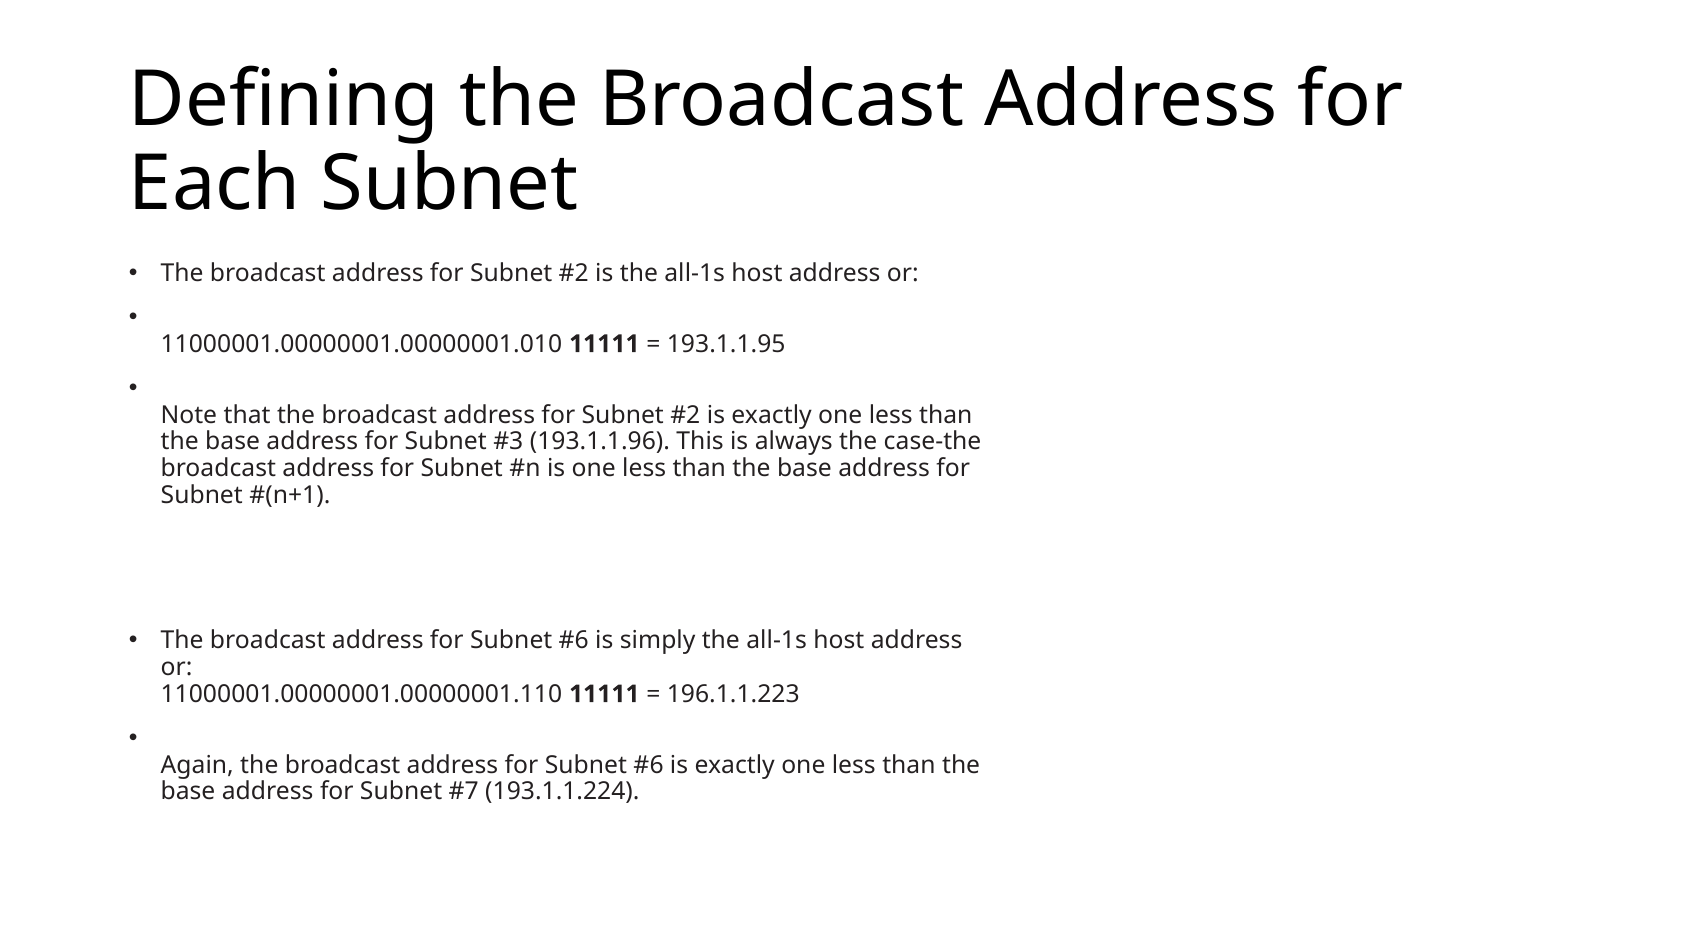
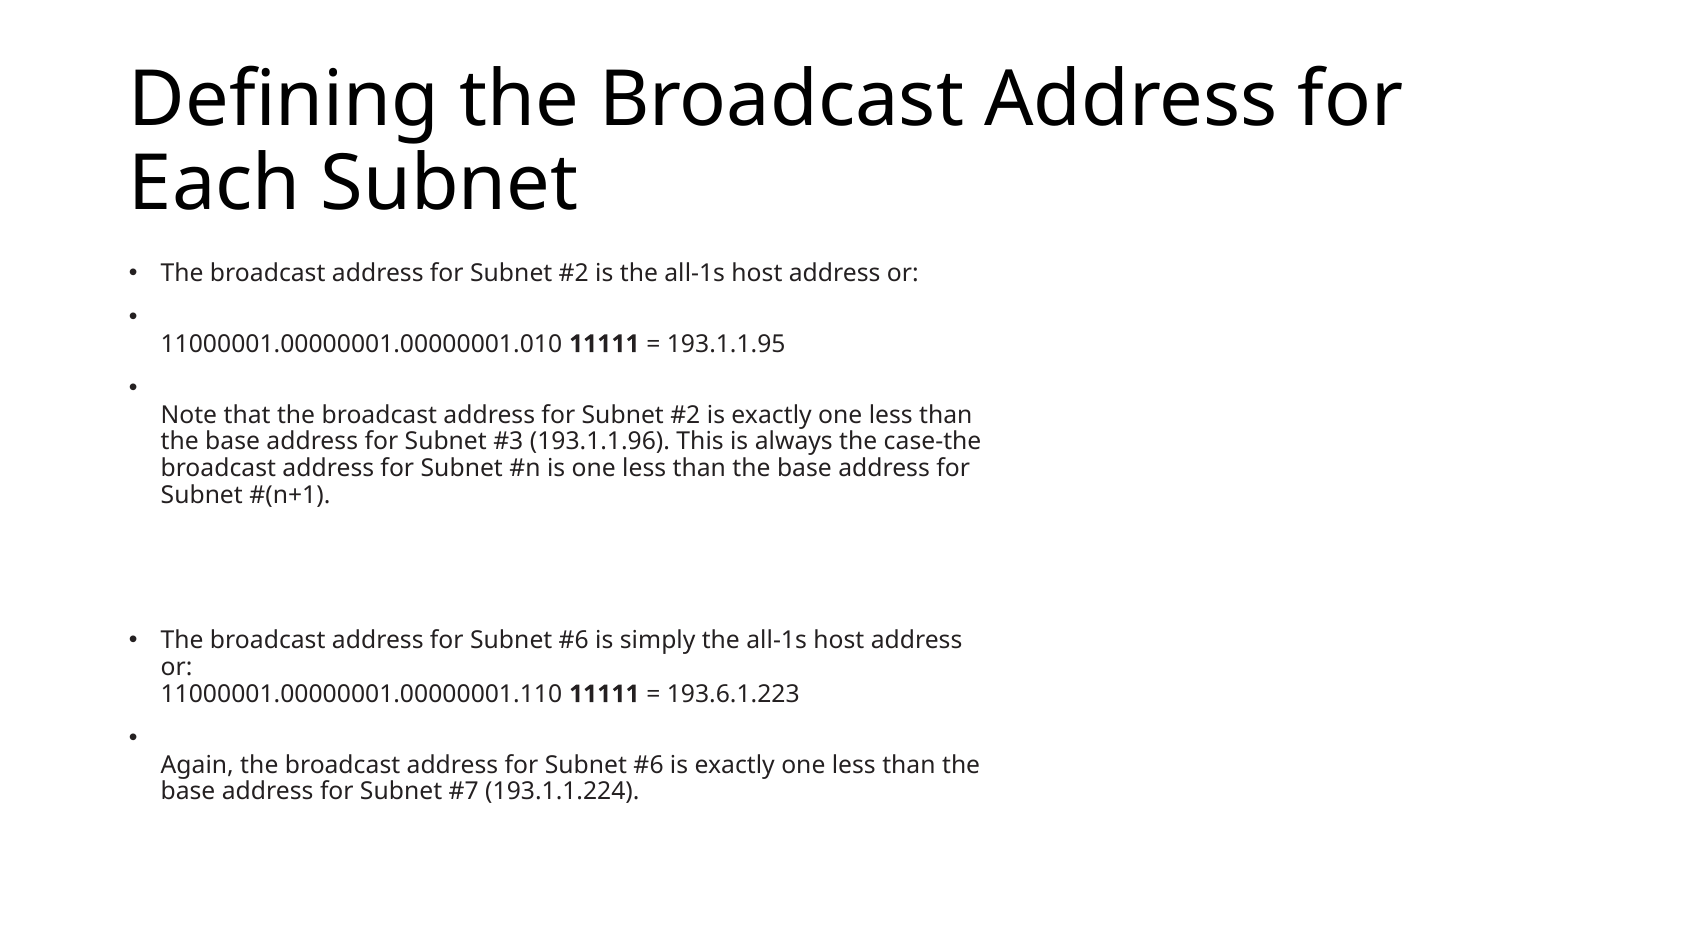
196.1.1.223: 196.1.1.223 -> 193.6.1.223 (733, 694)
